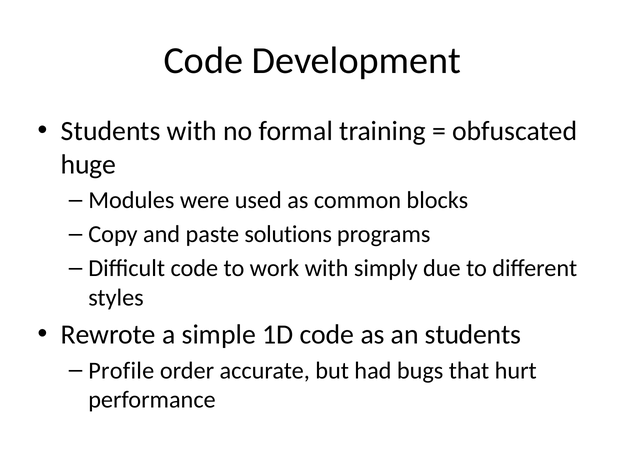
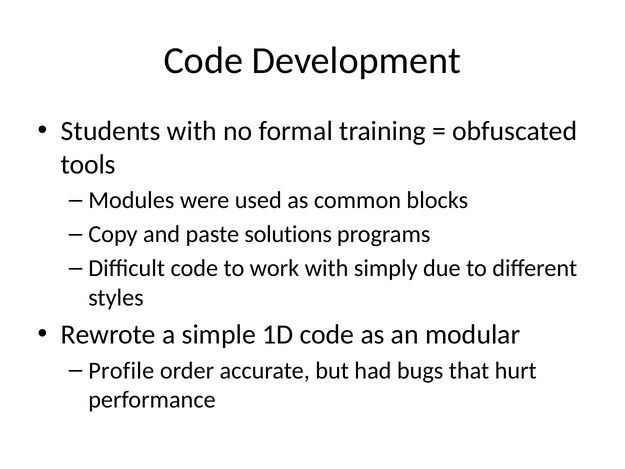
huge: huge -> tools (88, 165)
an students: students -> modular (473, 334)
